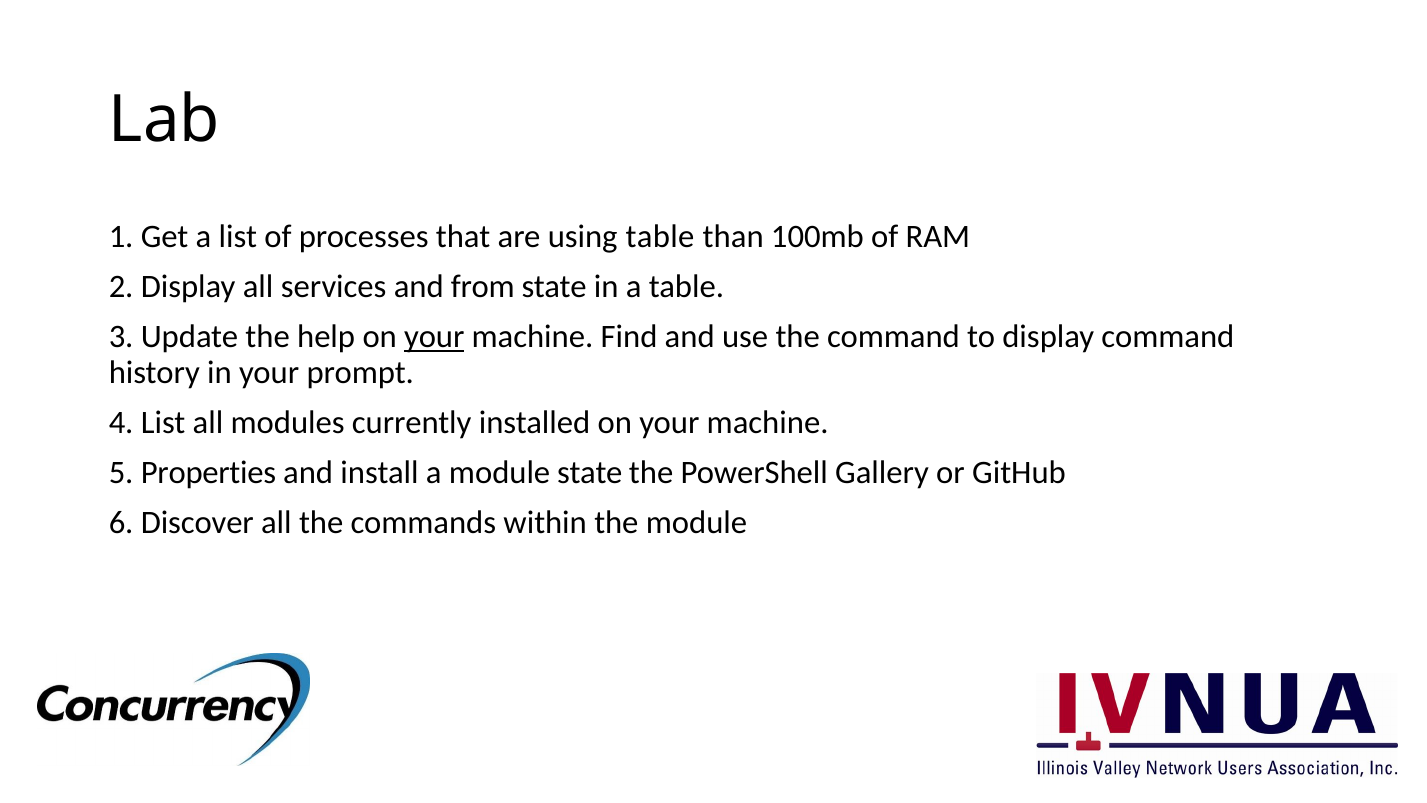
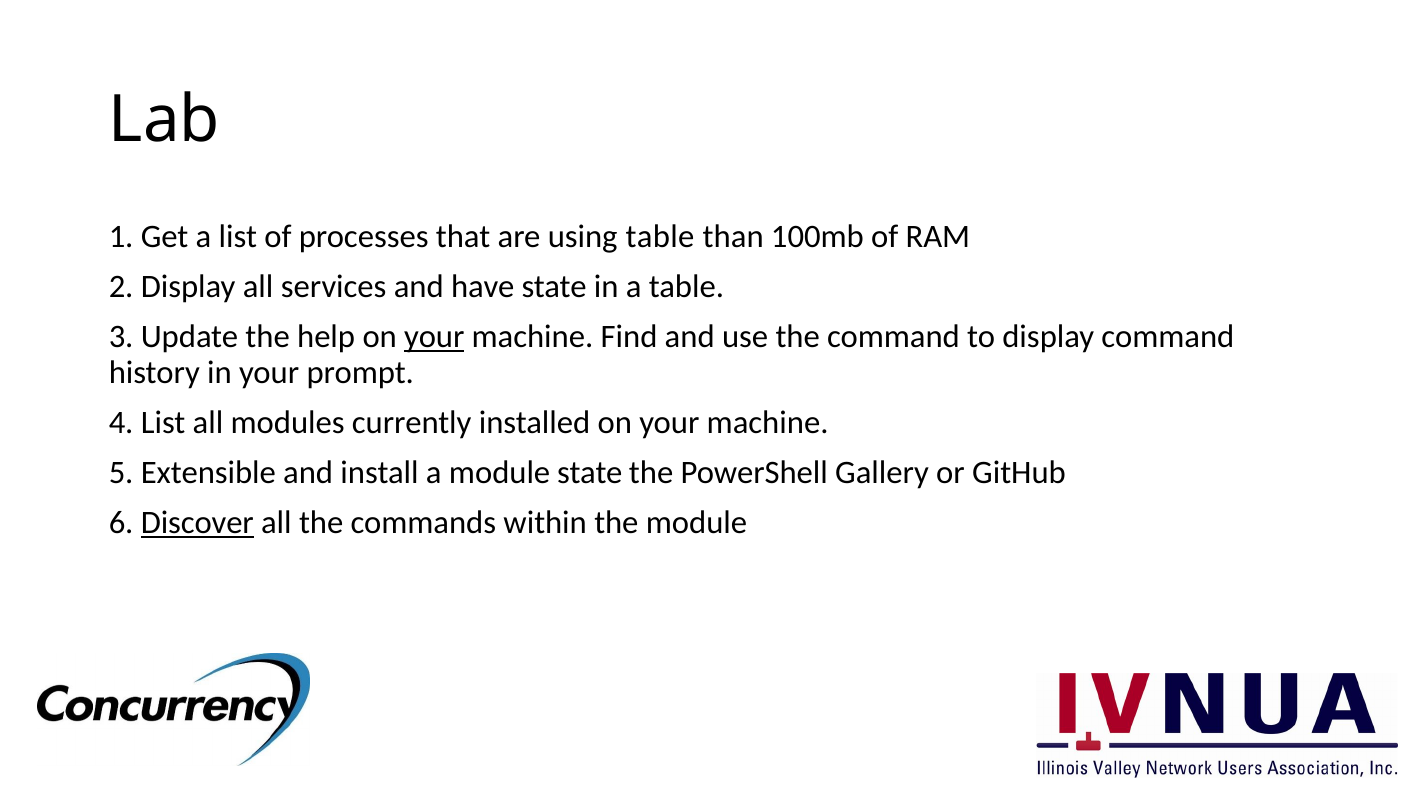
from: from -> have (483, 287)
Properties: Properties -> Extensible (208, 473)
Discover underline: none -> present (197, 523)
